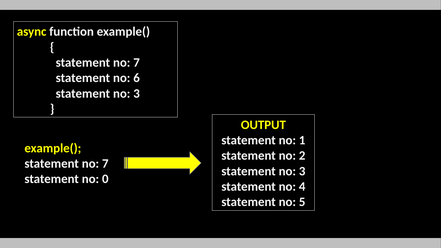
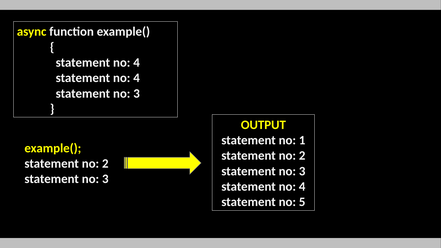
7: 7 -> 4 (137, 63)
6: 6 -> 4 (137, 78)
7: 7 -> 2 (105, 164)
0: 0 -> 3 (105, 179)
